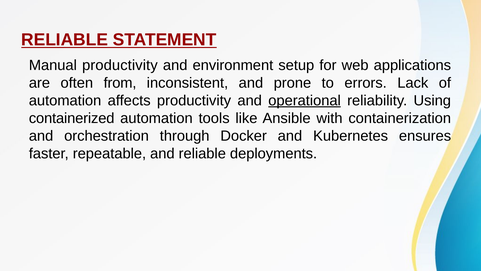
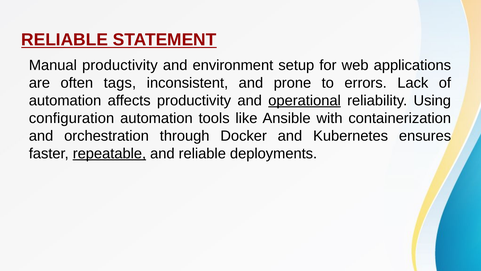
from: from -> tags (120, 83)
containerized: containerized -> configuration (72, 118)
repeatable underline: none -> present (109, 153)
